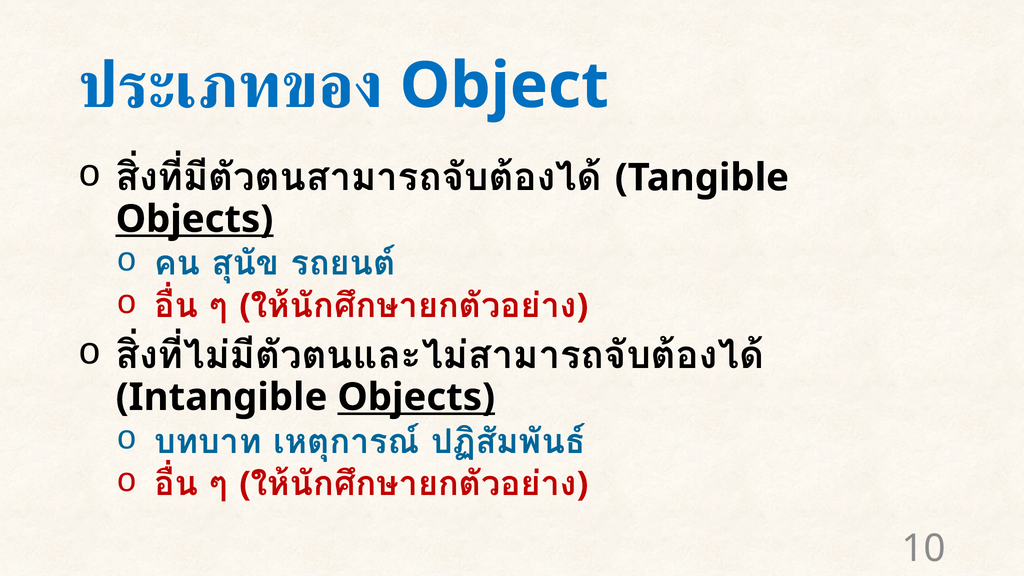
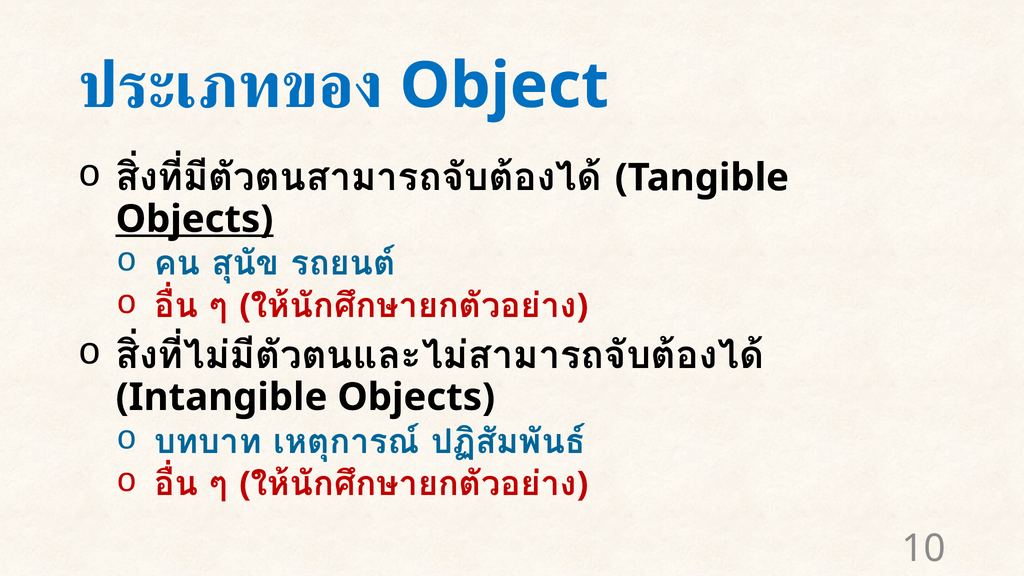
Objects underline: present -> none (416, 397)
